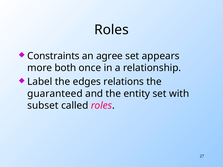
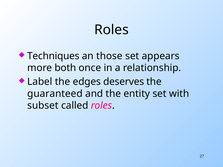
Constraints: Constraints -> Techniques (53, 56)
agree: agree -> those (109, 56)
relations: relations -> deserves (124, 82)
